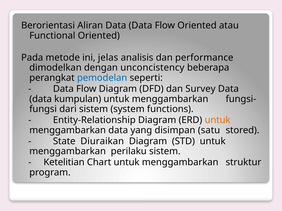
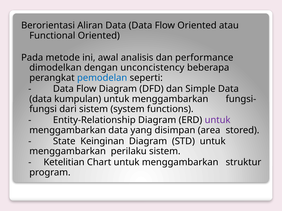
jelas: jelas -> awal (108, 58)
Survey: Survey -> Simple (200, 89)
untuk colour: orange -> purple (218, 120)
satu: satu -> area (209, 130)
Diuraikan: Diuraikan -> Keinginan (102, 141)
